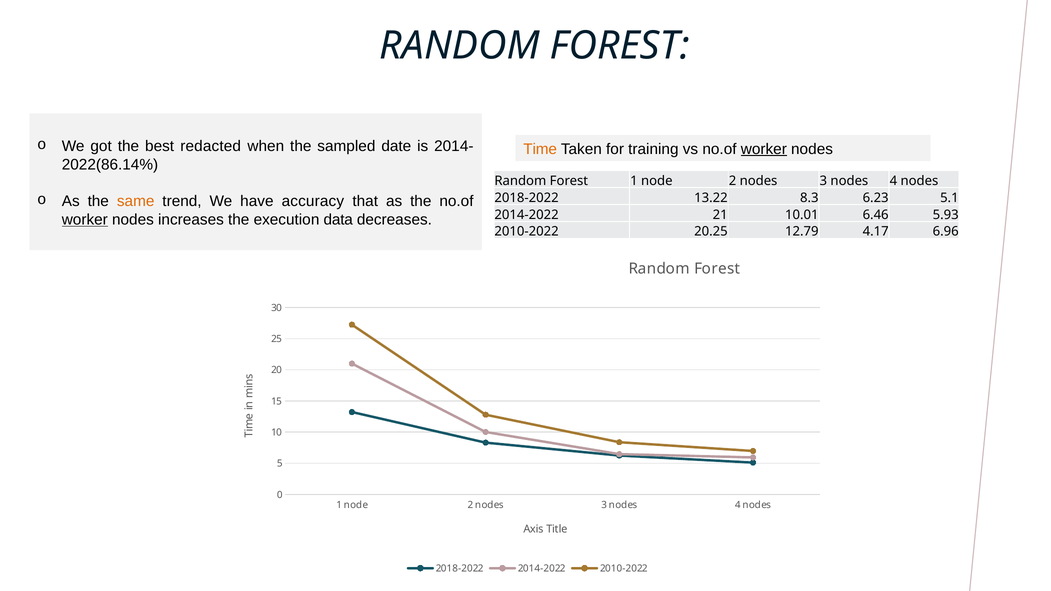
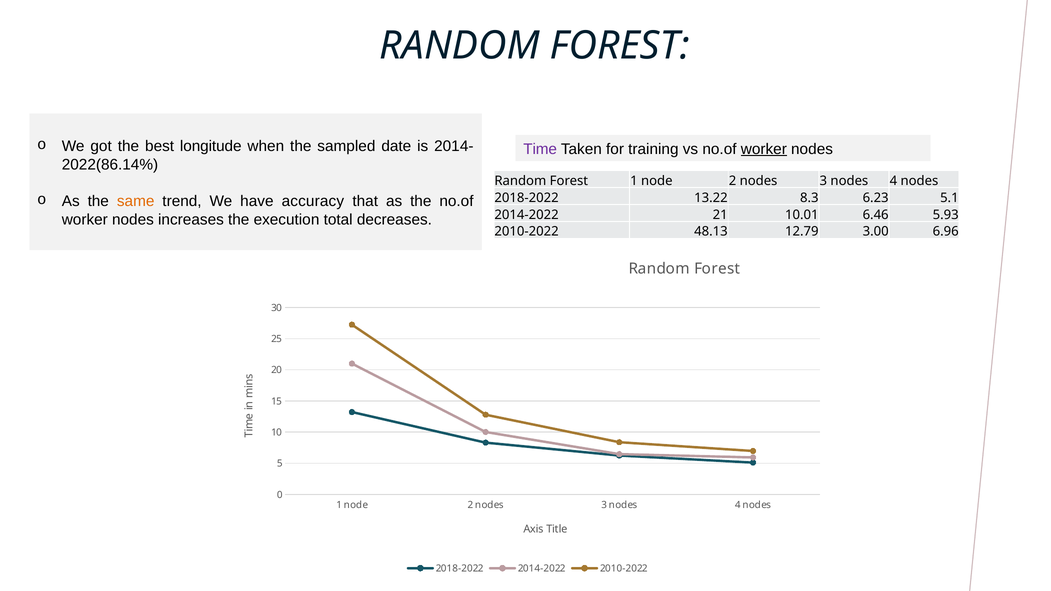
redacted: redacted -> longitude (211, 146)
Time colour: orange -> purple (540, 149)
worker underline: present -> none (85, 220)
data: data -> total (338, 220)
20.25: 20.25 -> 48.13 (711, 232)
4.17: 4.17 -> 3.00 (876, 232)
